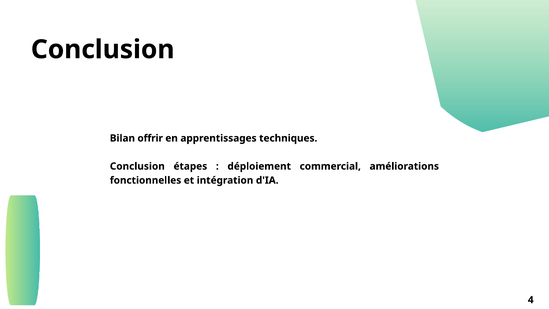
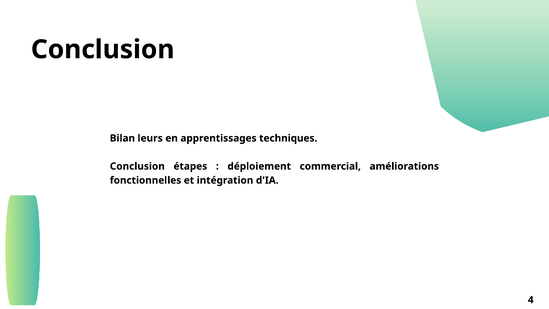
offrir: offrir -> leurs (150, 138)
